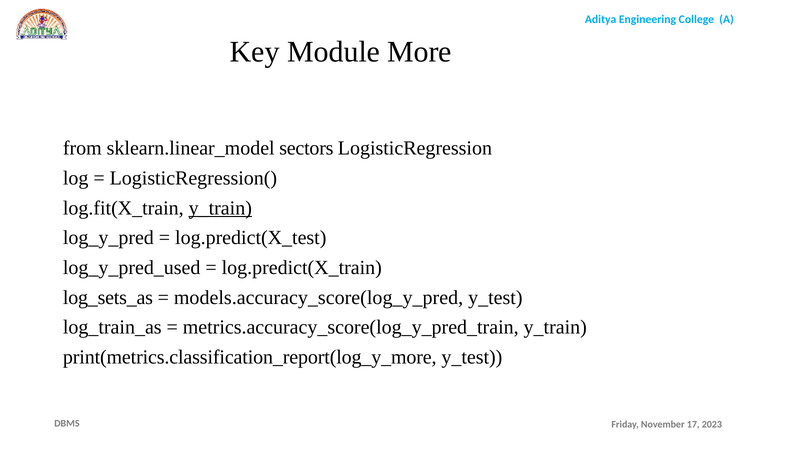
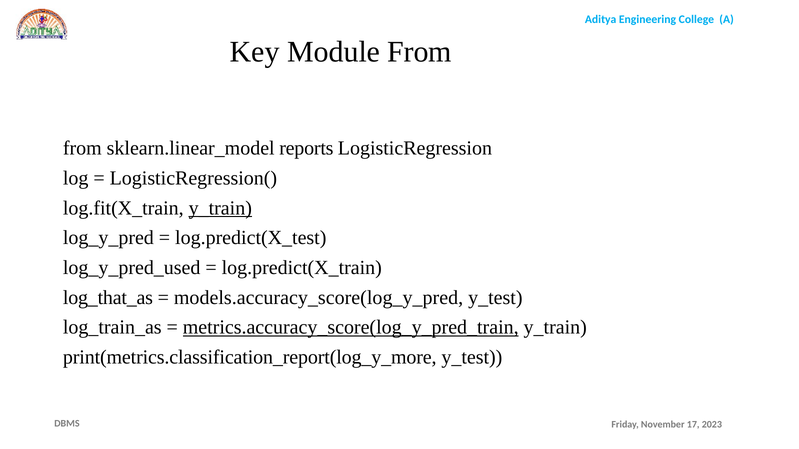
Module More: More -> From (419, 52)
sectors: sectors -> reports (306, 148)
log_sets_as: log_sets_as -> log_that_as (108, 298)
metrics.accuracy_score(log_y_pred_train underline: none -> present (351, 328)
